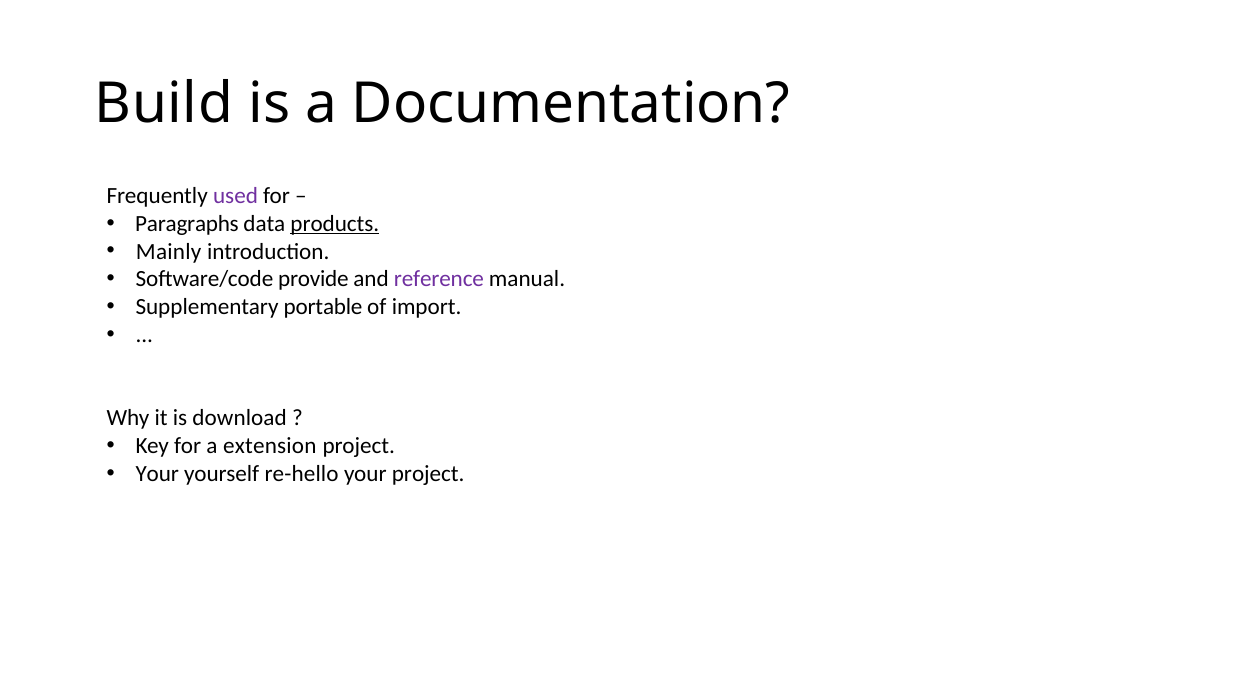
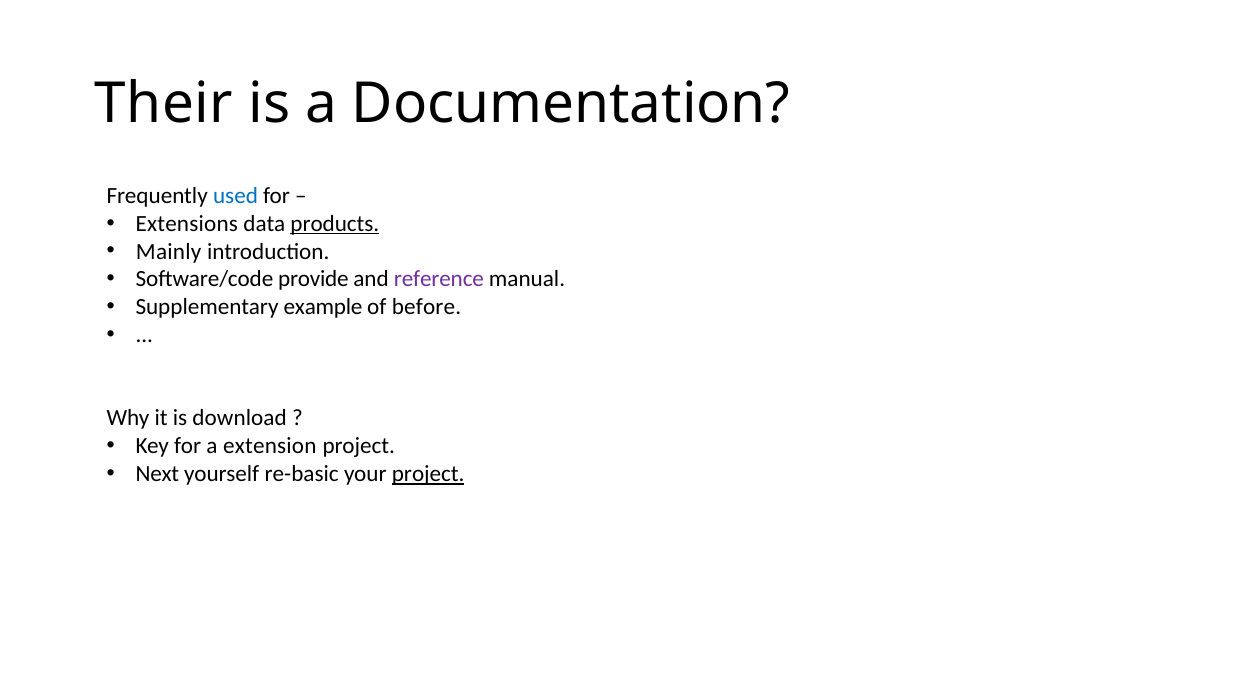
Build: Build -> Their (164, 104)
used colour: purple -> blue (235, 196)
Paragraphs: Paragraphs -> Extensions (187, 224)
portable: portable -> example (323, 307)
import: import -> before (426, 307)
Your: Your -> Next (157, 474)
re-hello: re-hello -> re-basic (302, 474)
project underline: none -> present (428, 474)
